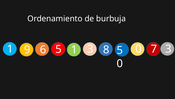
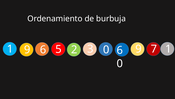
1 1: 1 -> 2 (74, 49)
7 3: 3 -> 1 (168, 49)
0: 0 -> 9 (138, 49)
9 8: 8 -> 0 (106, 49)
6 5: 5 -> 6 (120, 50)
